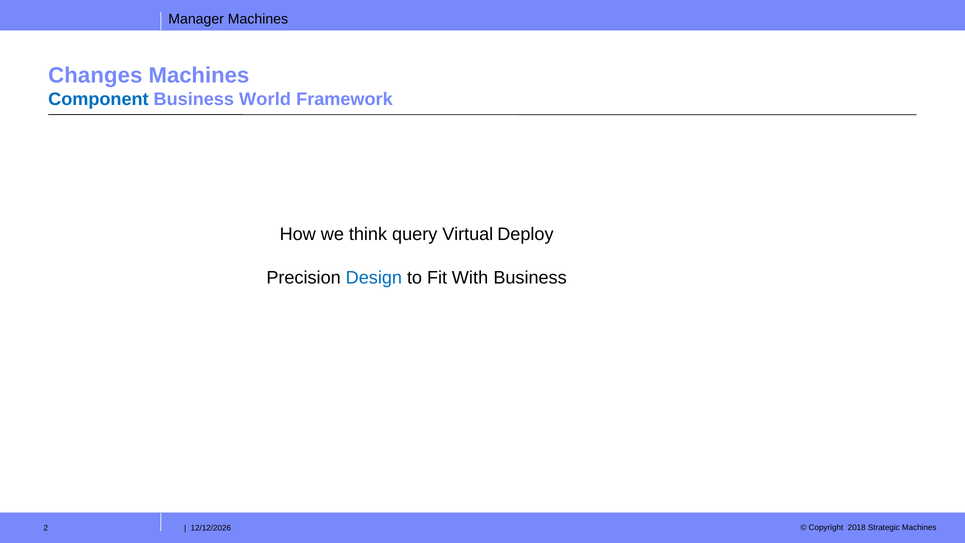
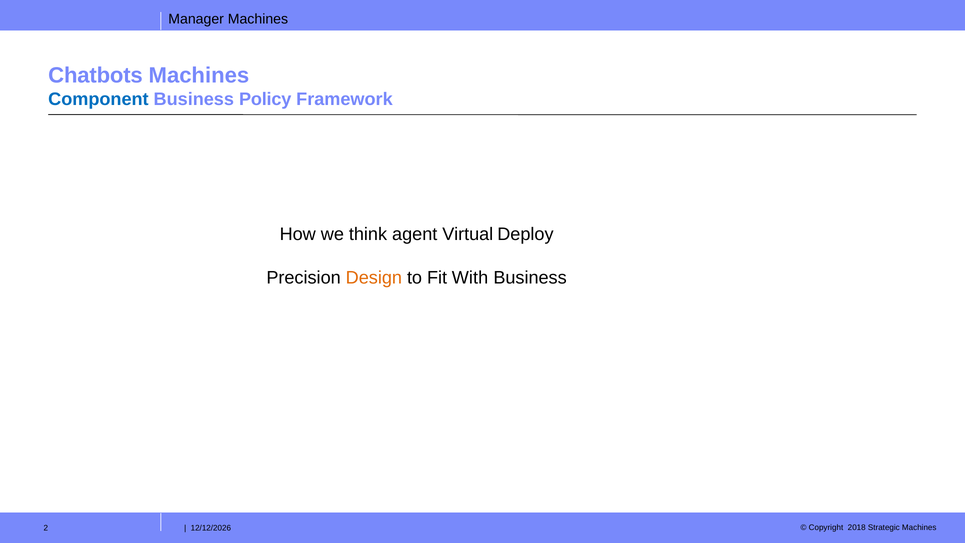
Changes: Changes -> Chatbots (96, 75)
World: World -> Policy (265, 99)
query: query -> agent (415, 234)
Design colour: blue -> orange (374, 278)
